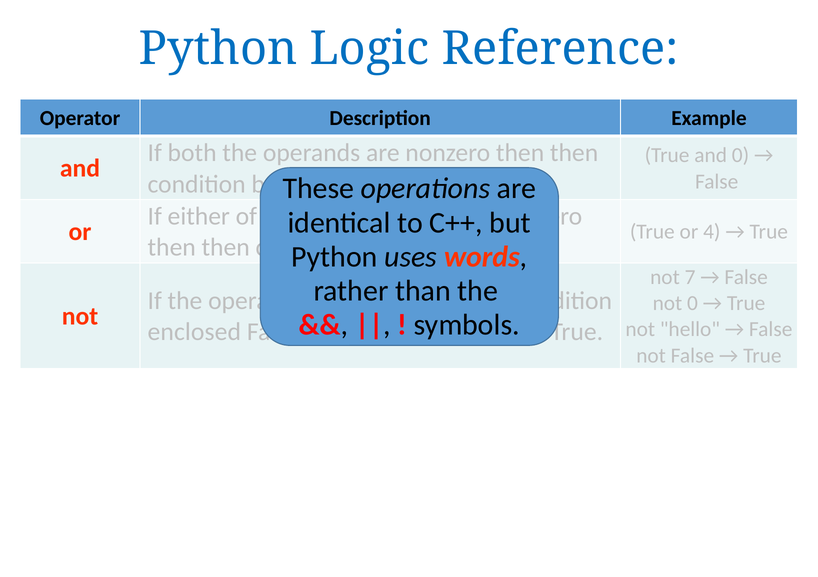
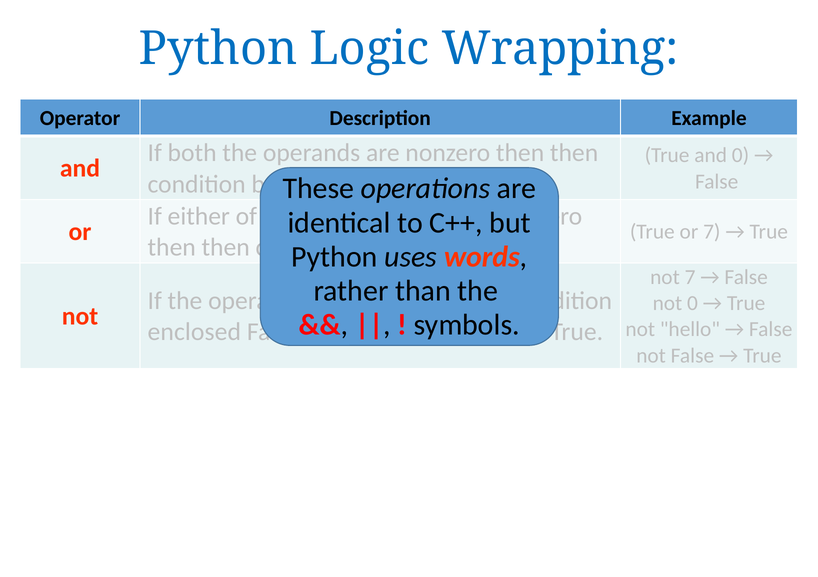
Reference: Reference -> Wrapping (560, 49)
or 4: 4 -> 7 (712, 232)
